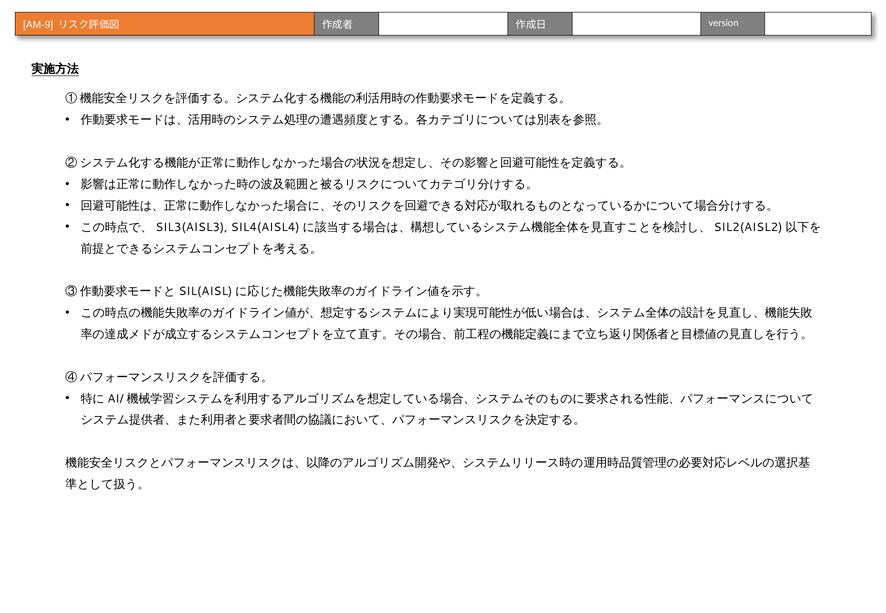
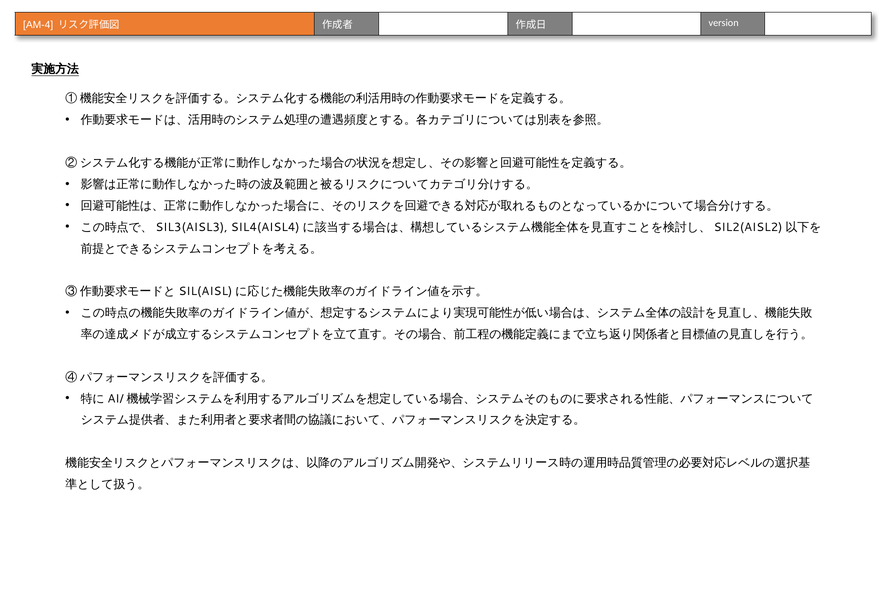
AM-9: AM-9 -> AM-4 (38, 25)
